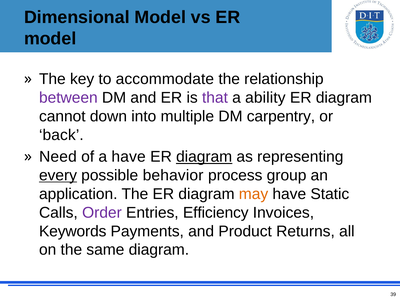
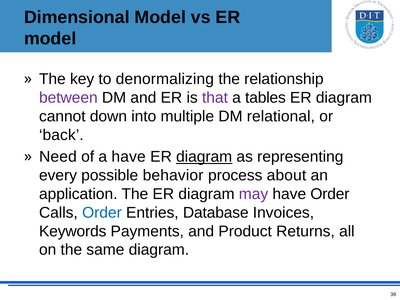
accommodate: accommodate -> denormalizing (165, 79)
ability: ability -> tables (265, 98)
carpentry: carpentry -> relational (281, 116)
every underline: present -> none (58, 175)
group: group -> about (286, 175)
may colour: orange -> purple (254, 194)
have Static: Static -> Order (330, 194)
Order colour: purple -> blue (102, 213)
Efficiency: Efficiency -> Database (216, 213)
